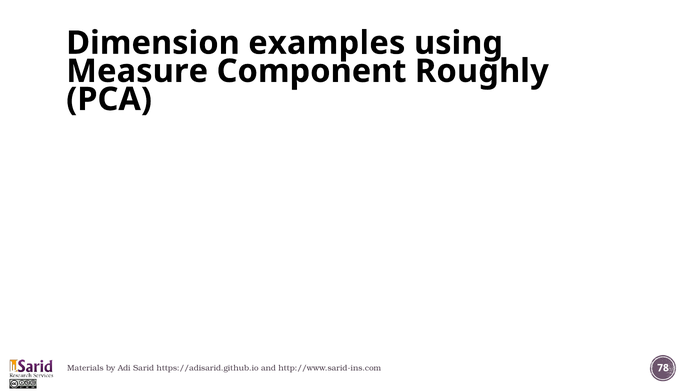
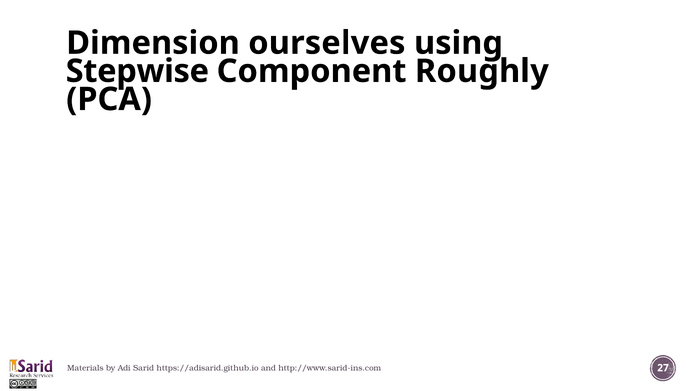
examples: examples -> ourselves (327, 43)
Measure: Measure -> Stepwise (137, 71)
78: 78 -> 27 (663, 368)
